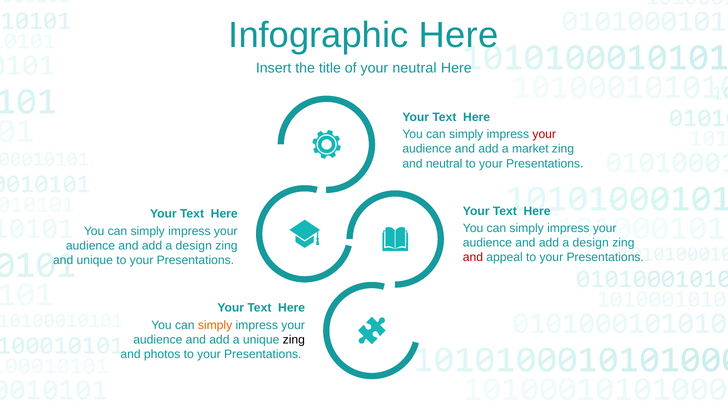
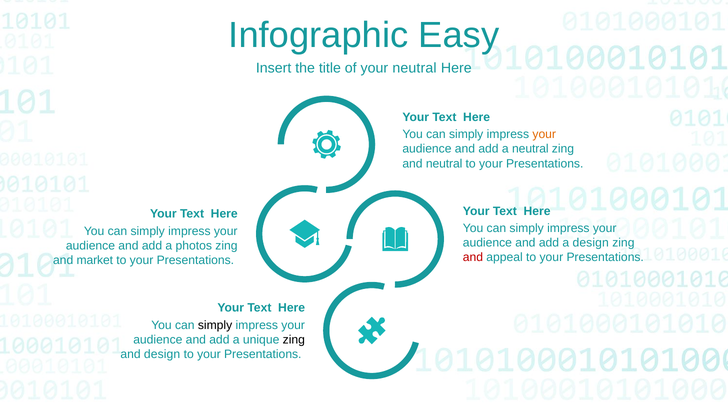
Infographic Here: Here -> Easy (459, 35)
your colour: red -> orange (544, 135)
a market: market -> neutral (530, 149)
design: design -> photos (194, 246)
and unique: unique -> market (95, 261)
simply colour: orange -> black (215, 326)
and photos: photos -> design (162, 355)
